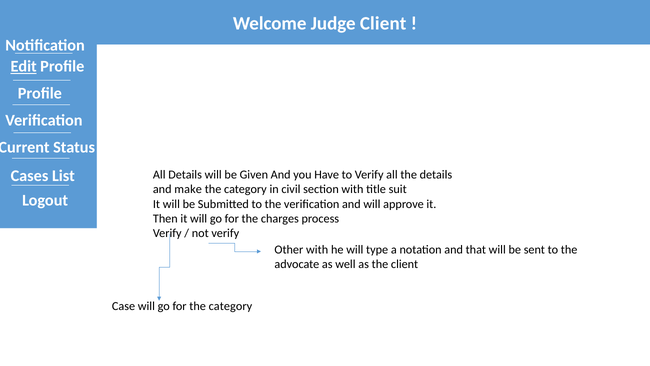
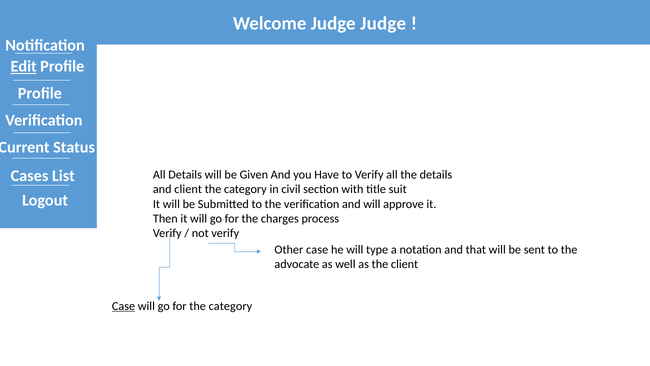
Judge Client: Client -> Judge (383, 24)
and make: make -> client (188, 189)
Other with: with -> case (317, 249)
Case underline: none -> present (124, 306)
